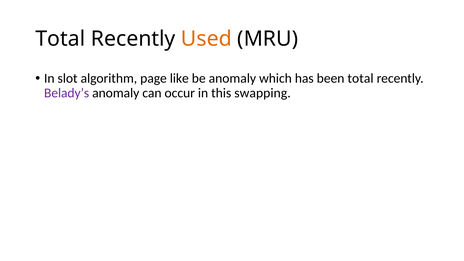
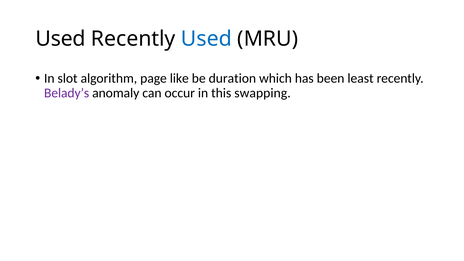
Total: Total -> Used (60, 39)
Used colour: orange -> blue (206, 39)
be anomaly: anomaly -> duration (232, 78)
been total: total -> least (361, 78)
